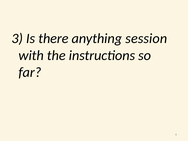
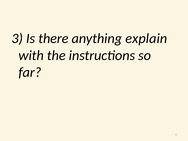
session: session -> explain (146, 38)
